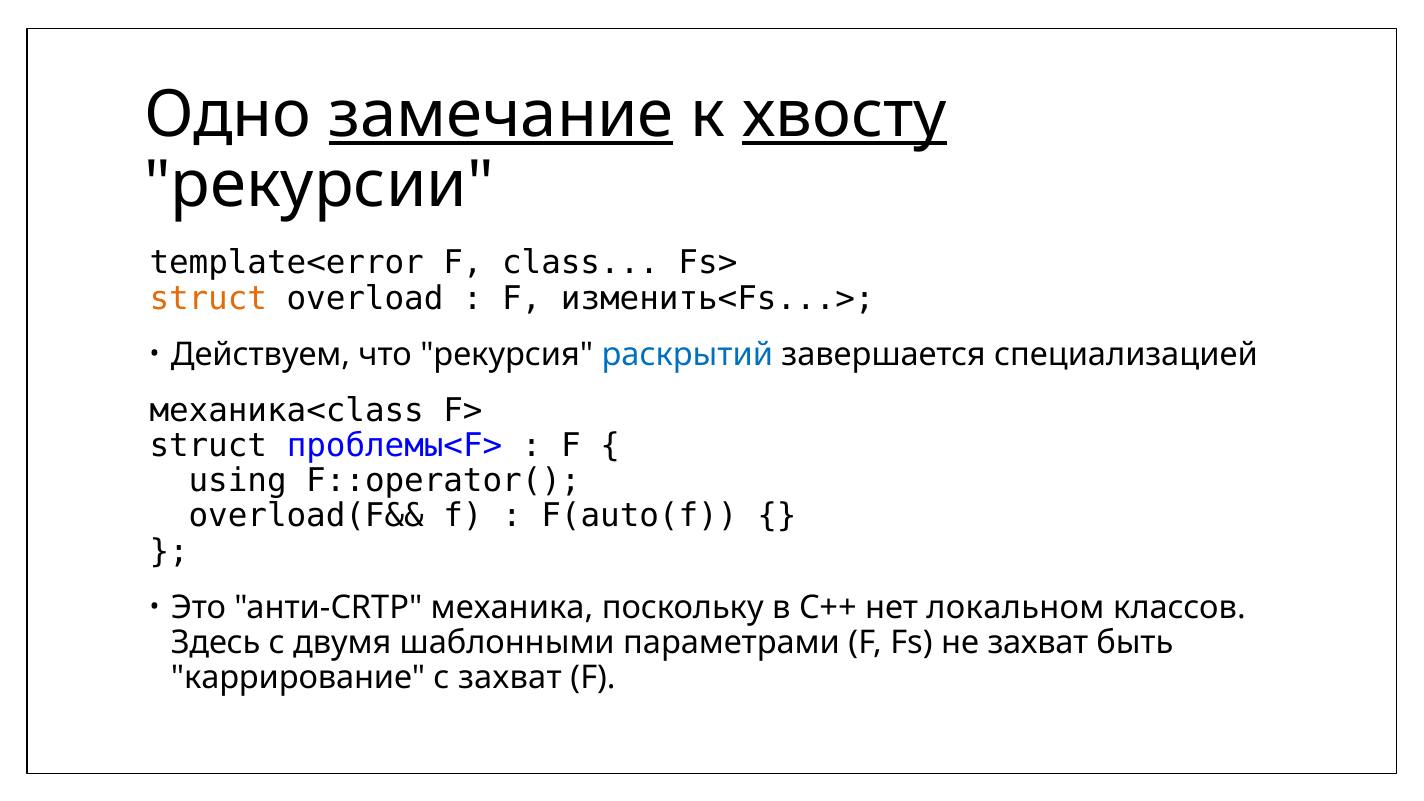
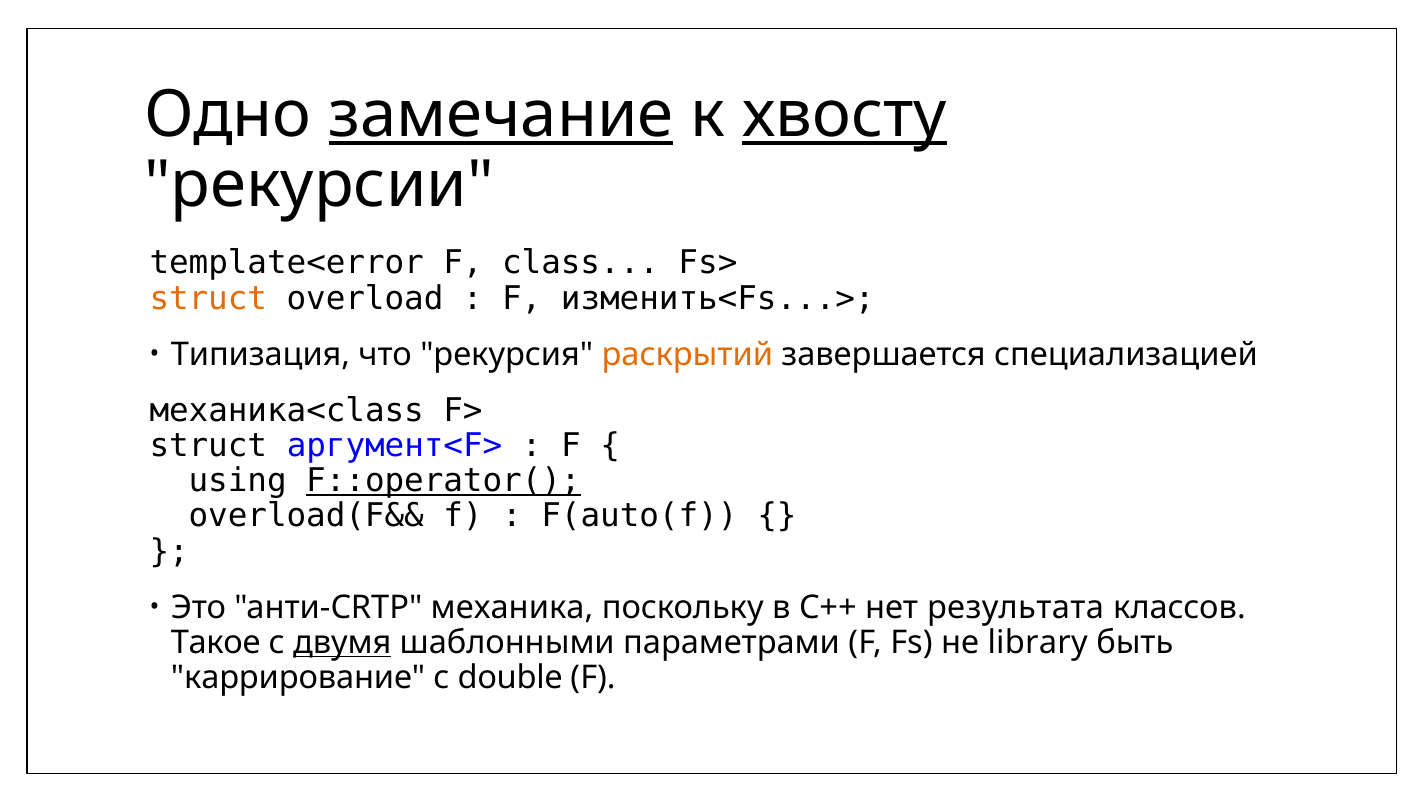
Действуем: Действуем -> Типизация (261, 354)
раскрытий colour: blue -> orange (687, 354)
проблемы<F>: проблемы<F> -> аргумент<F> (395, 446)
F::operator( underline: none -> present (443, 481)
локальном: локальном -> результата (1015, 607)
Здесь: Здесь -> Такое (216, 642)
двумя underline: none -> present (342, 642)
не захват: захват -> library (1038, 642)
с захват: захват -> double (510, 678)
